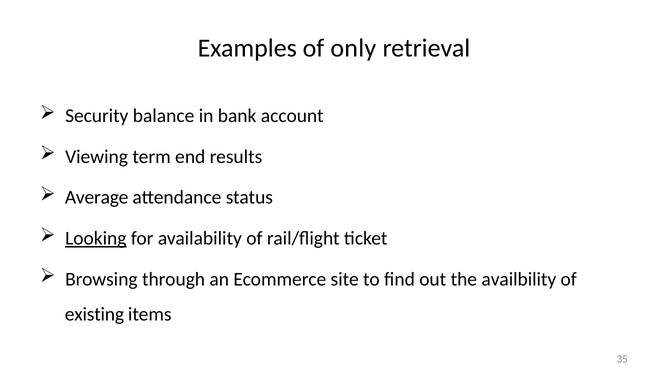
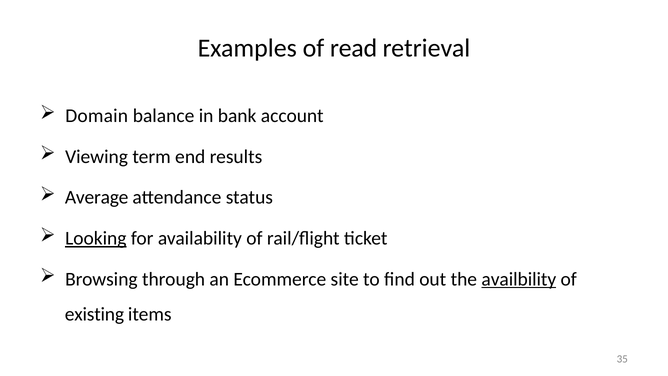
only: only -> read (354, 48)
Security: Security -> Domain (97, 116)
availbility underline: none -> present (519, 279)
